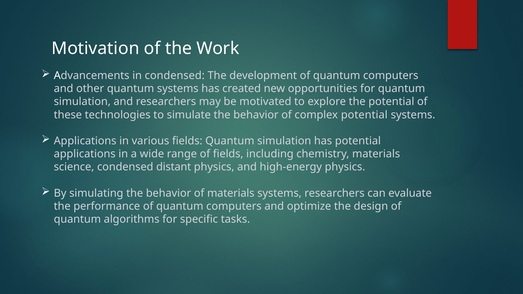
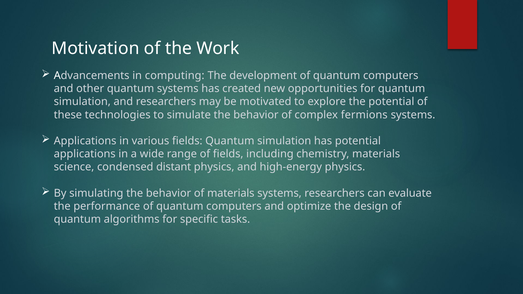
in condensed: condensed -> computing (175, 76)
complex potential: potential -> fermions (364, 115)
